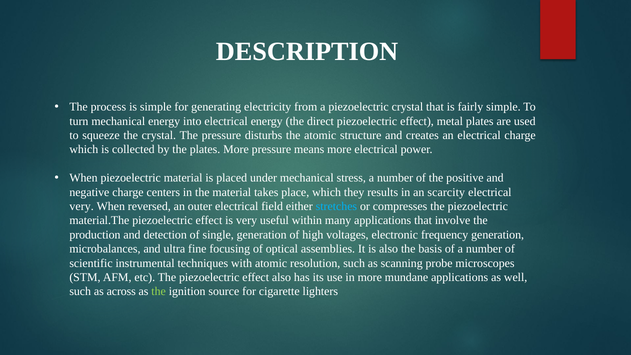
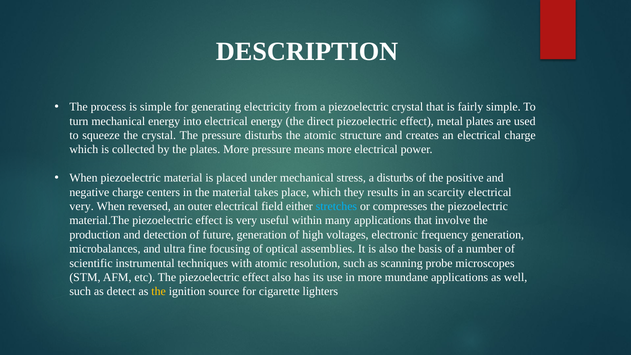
stress a number: number -> disturbs (395, 178)
single: single -> future (218, 235)
across: across -> detect (121, 292)
the colour: light green -> yellow (159, 292)
